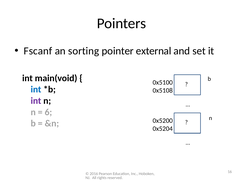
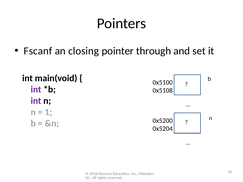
sorting: sorting -> closing (84, 51)
external: external -> through (154, 51)
int colour: blue -> purple (36, 90)
6: 6 -> 1 (48, 112)
